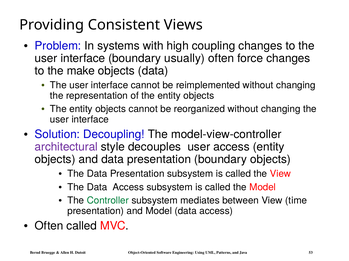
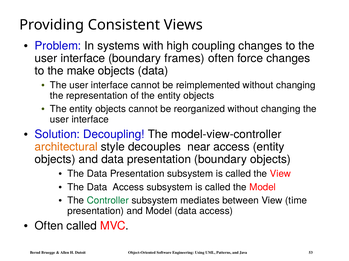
usually: usually -> frames (185, 58)
architectural colour: purple -> orange (66, 147)
decouples user: user -> near (199, 147)
